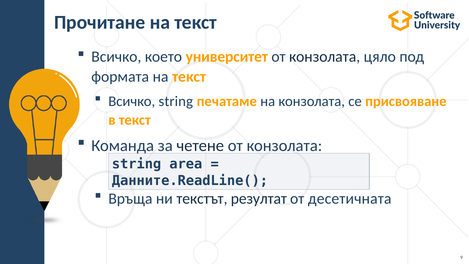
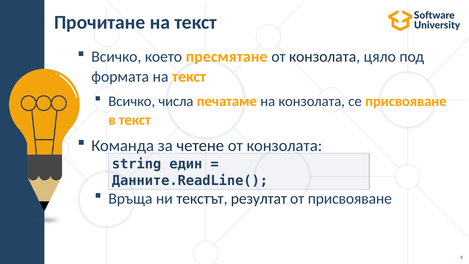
университет: университет -> пресмятане (227, 57)
Всичко string: string -> числа (176, 101)
area: area -> един (186, 164)
от десетичната: десетичната -> присвояване (350, 198)
